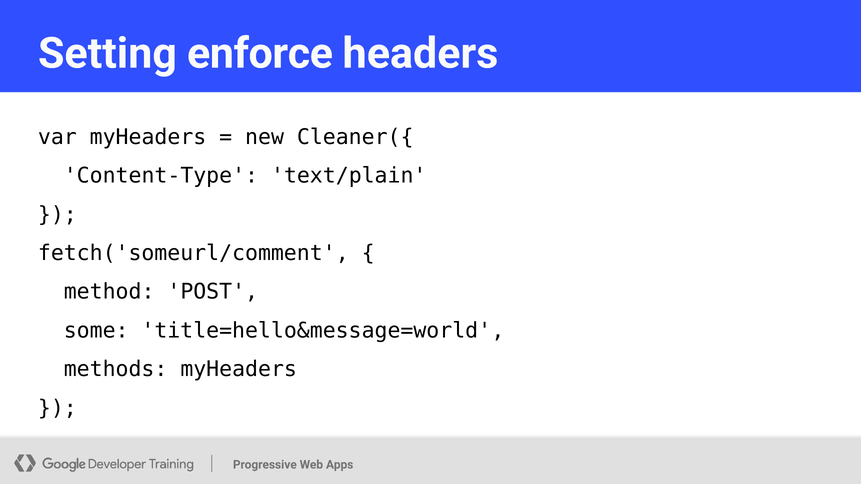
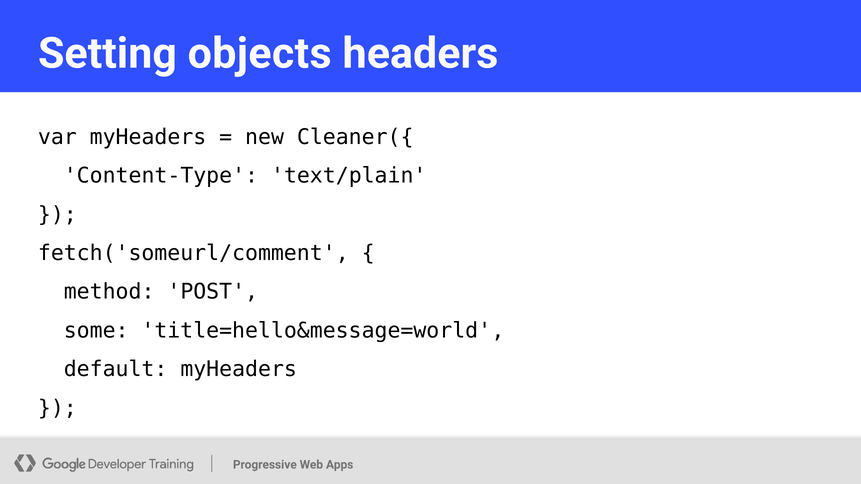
enforce: enforce -> objects (260, 54)
methods: methods -> default (116, 370)
